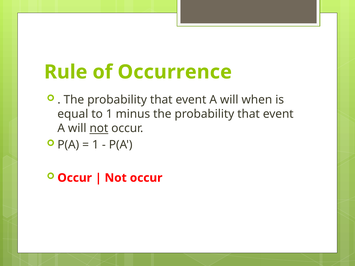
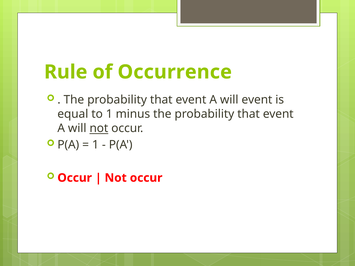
will when: when -> event (257, 100)
